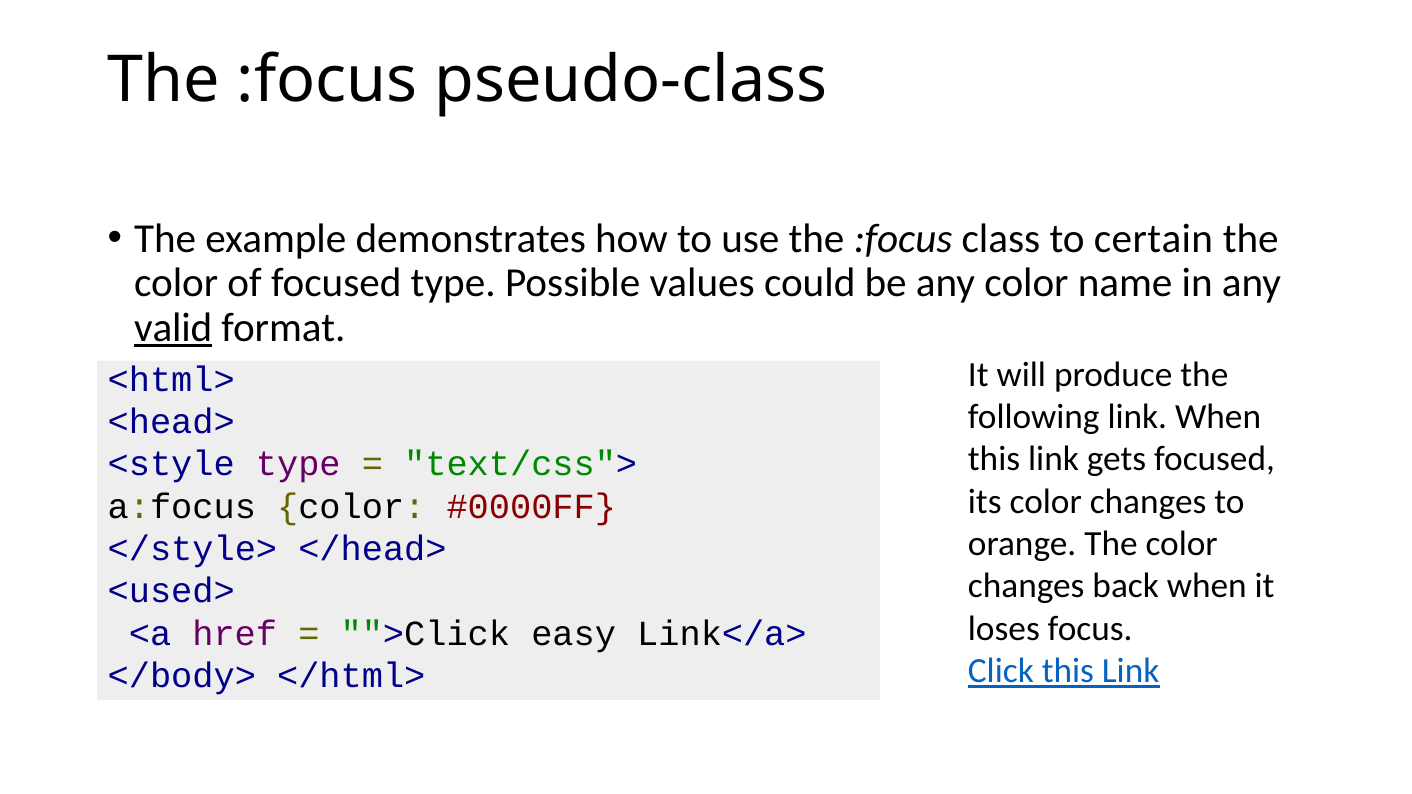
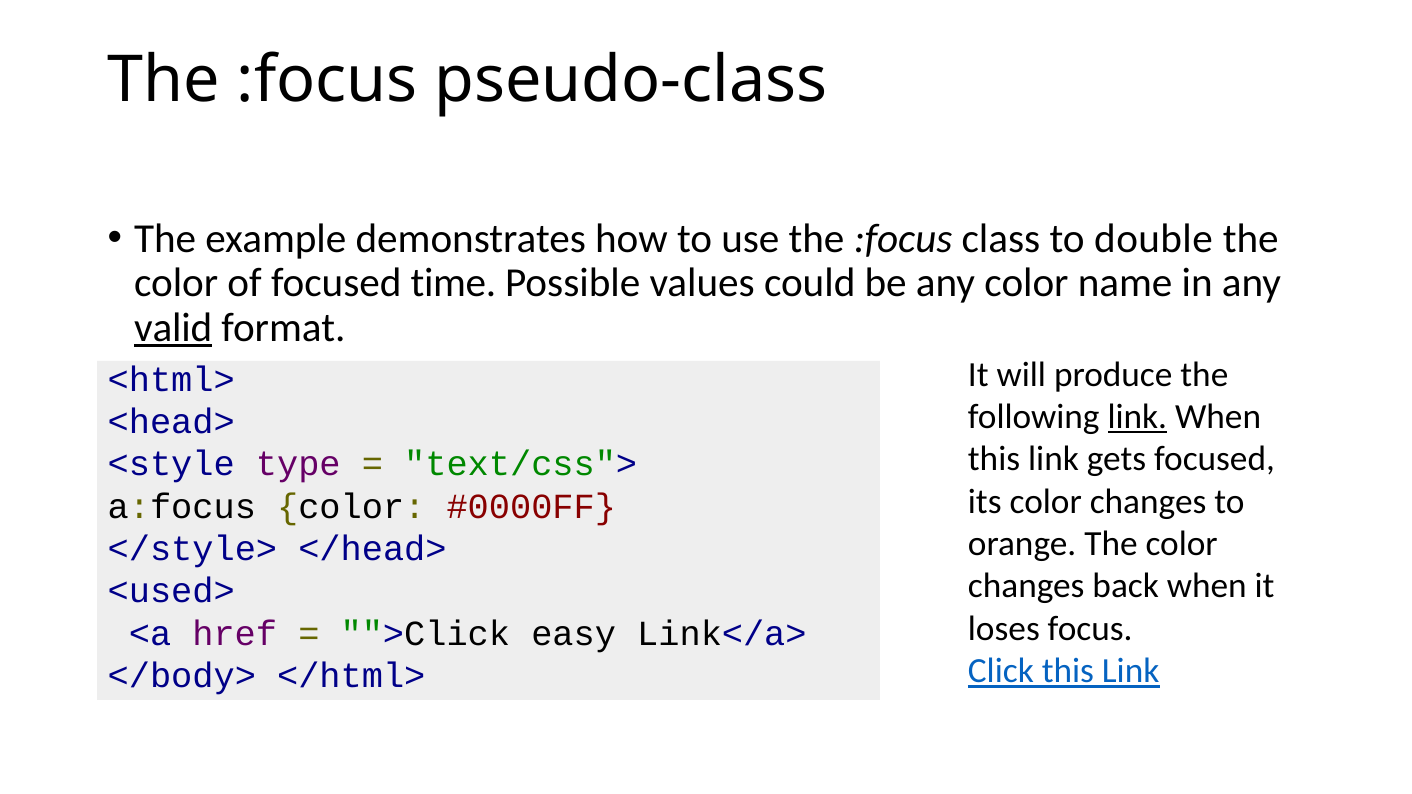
certain: certain -> double (1154, 239)
focused type: type -> time (453, 283)
link underline: none -> present (1137, 417)
